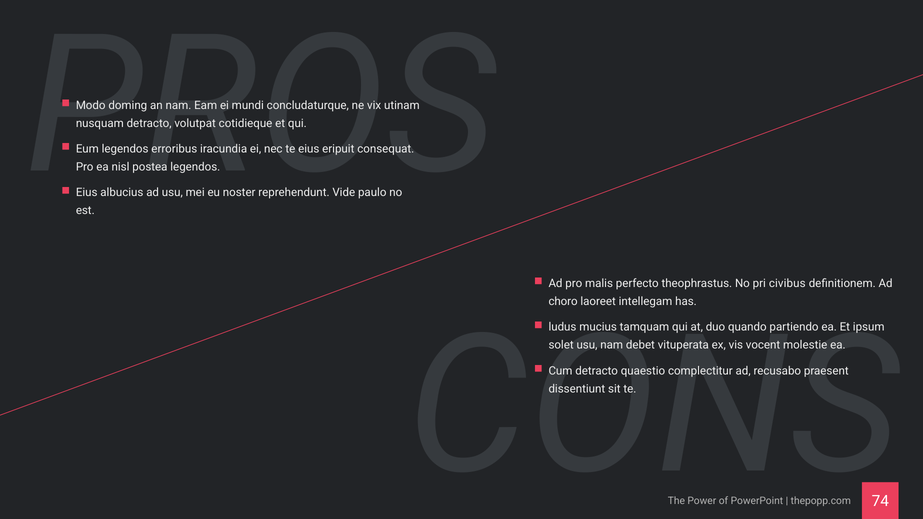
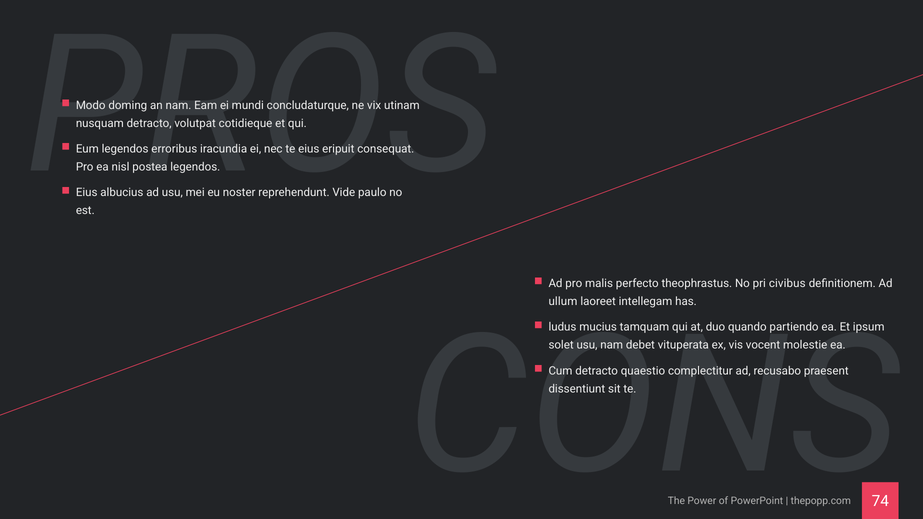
choro: choro -> ullum (563, 302)
